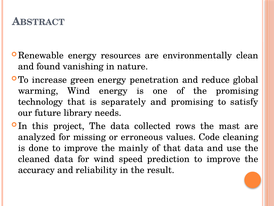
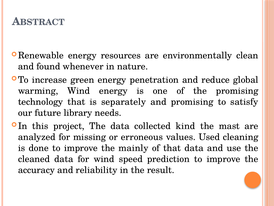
vanishing: vanishing -> whenever (83, 66)
rows: rows -> kind (185, 126)
Code: Code -> Used (209, 137)
